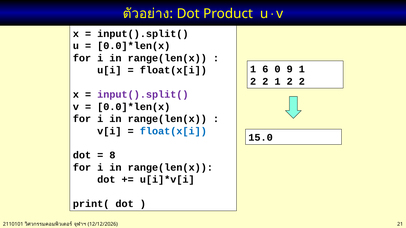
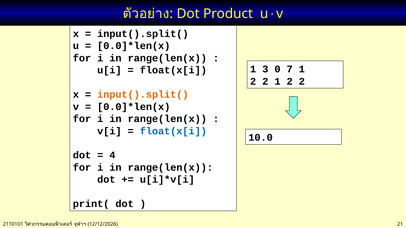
6: 6 -> 3 (265, 69)
9: 9 -> 7 (290, 69)
input().split( colour: purple -> orange (143, 95)
15.0: 15.0 -> 10.0 (261, 138)
8: 8 -> 4 (112, 156)
